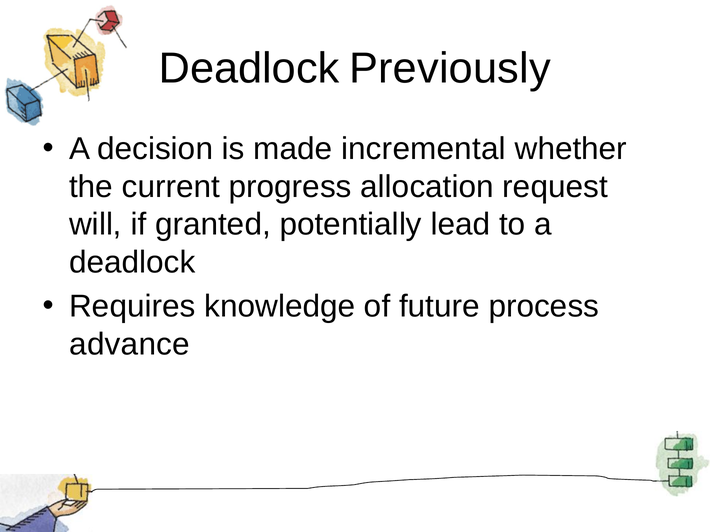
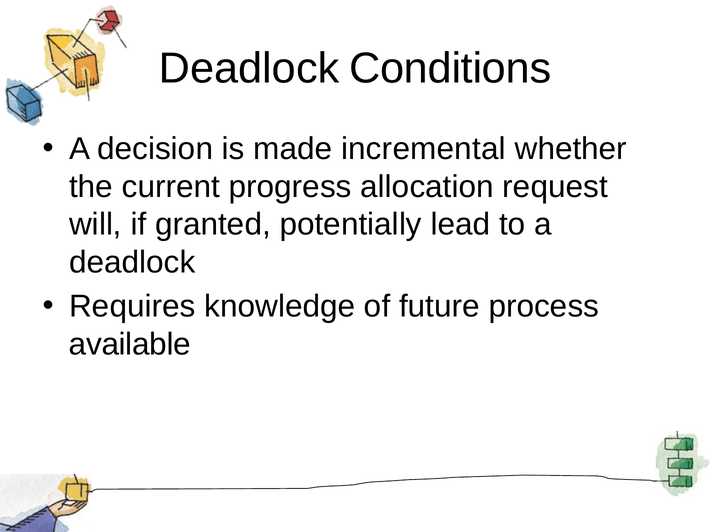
Previously: Previously -> Conditions (450, 69)
advance: advance -> available (130, 345)
